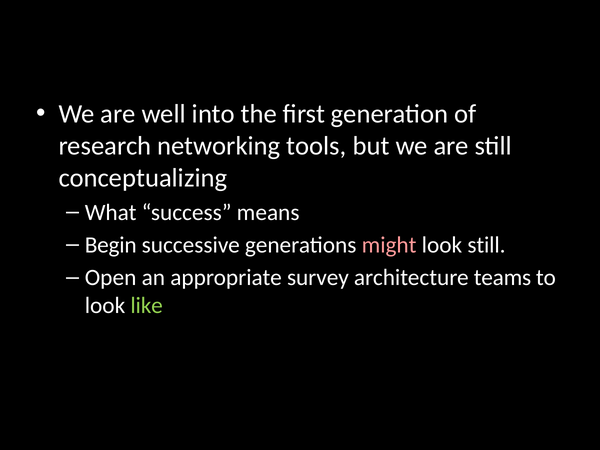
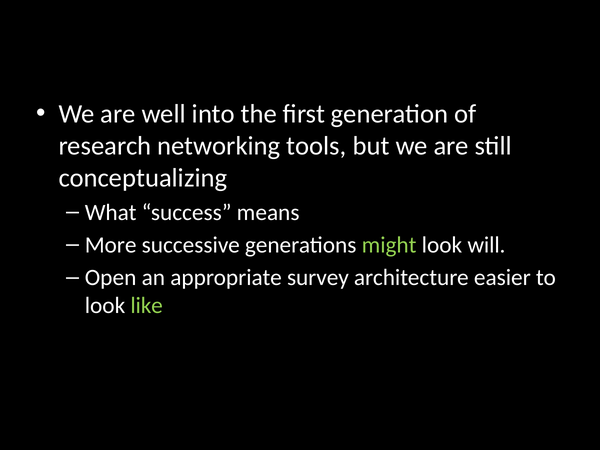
Begin: Begin -> More (111, 245)
might colour: pink -> light green (389, 245)
look still: still -> will (486, 245)
teams: teams -> easier (502, 278)
